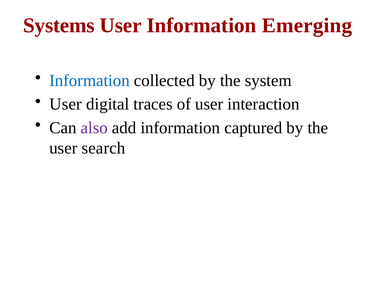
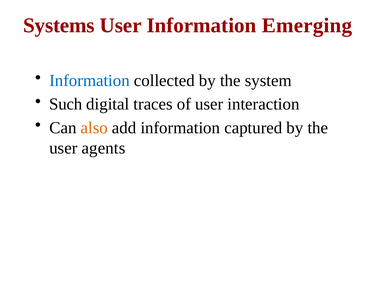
User: User -> Such (66, 104)
also colour: purple -> orange (94, 128)
search: search -> agents (103, 148)
